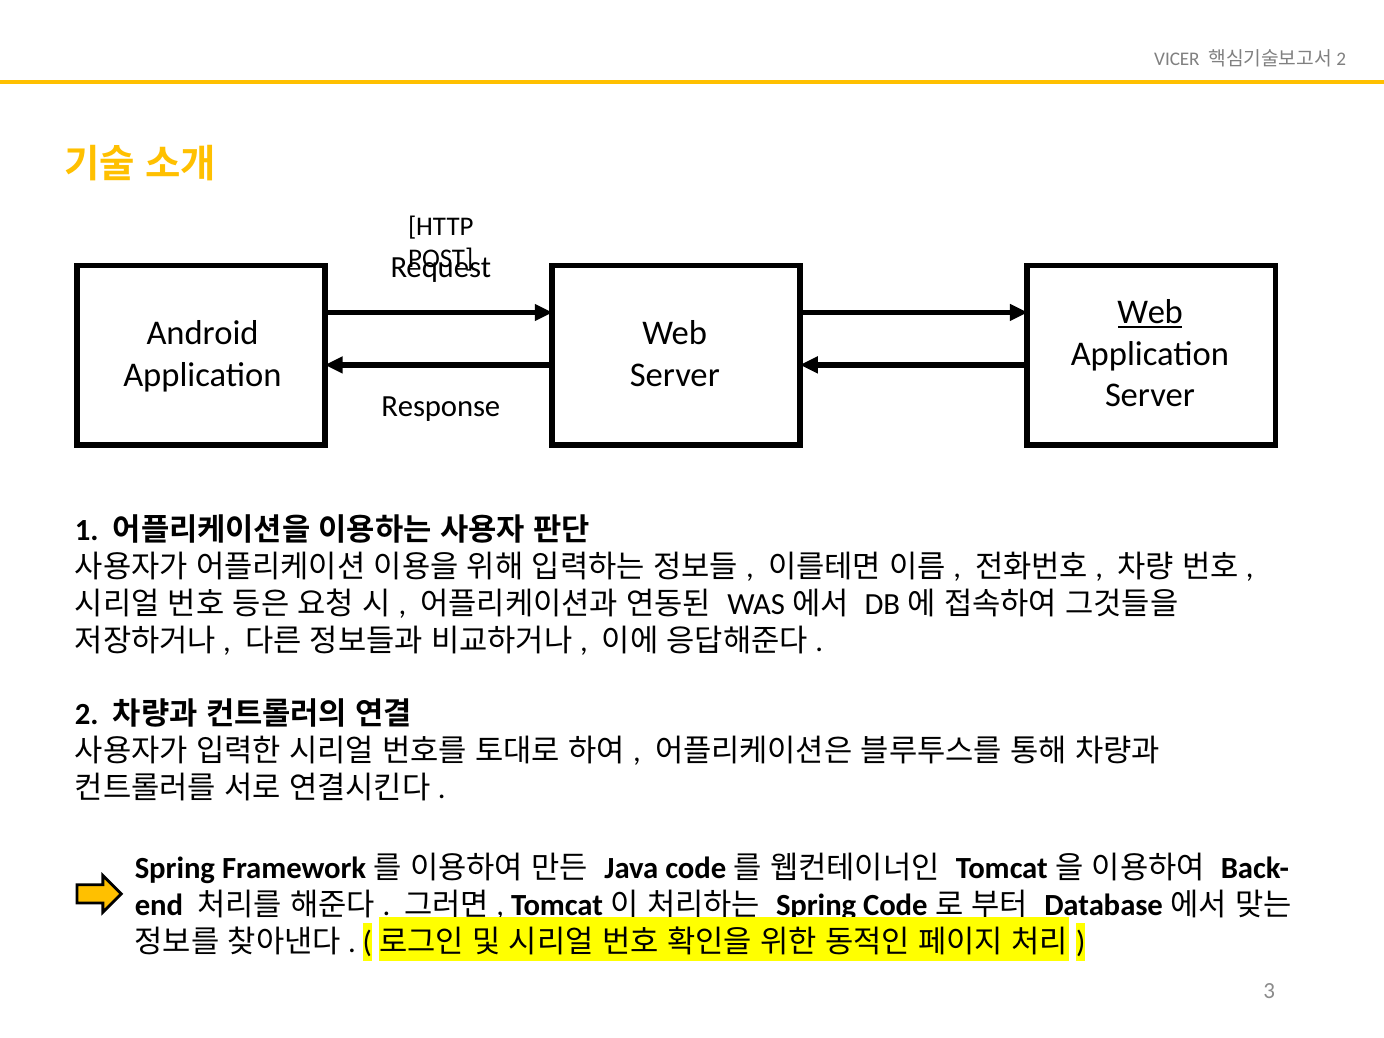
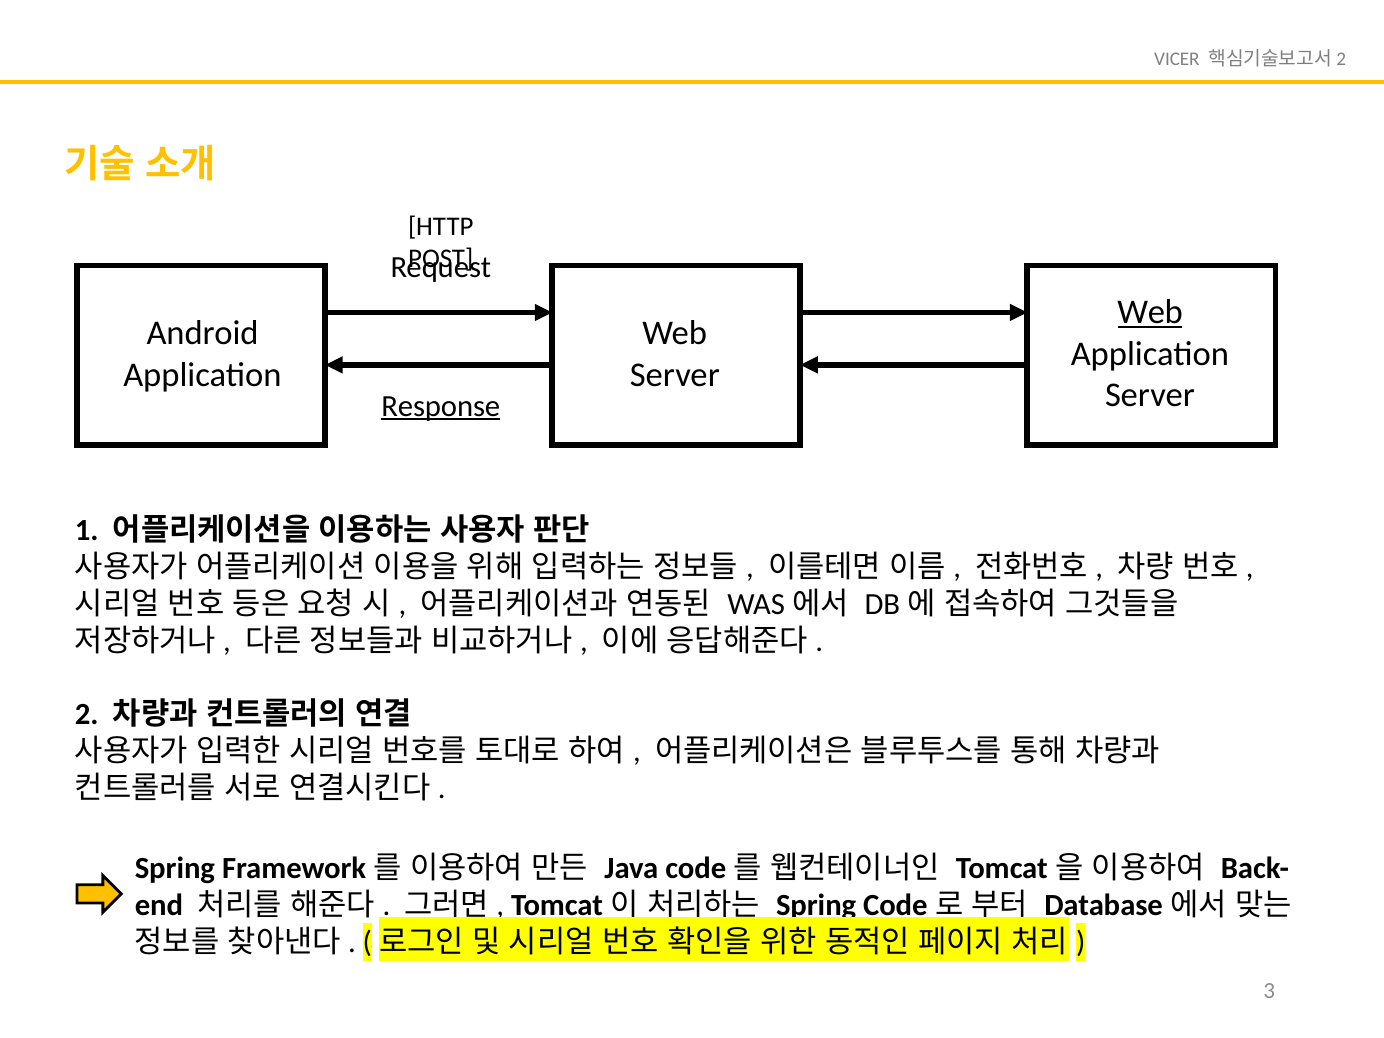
Response underline: none -> present (441, 406)
